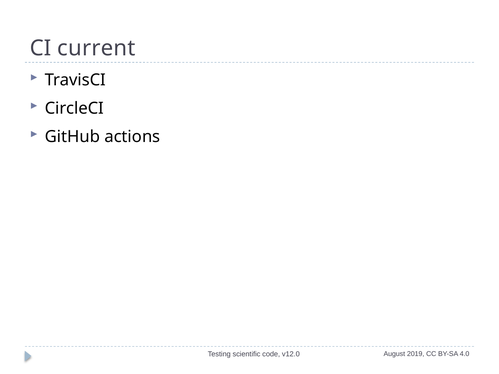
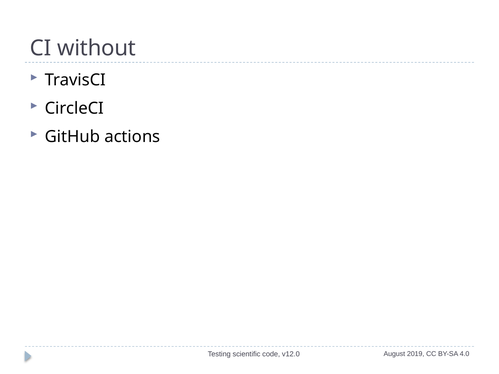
current: current -> without (97, 48)
